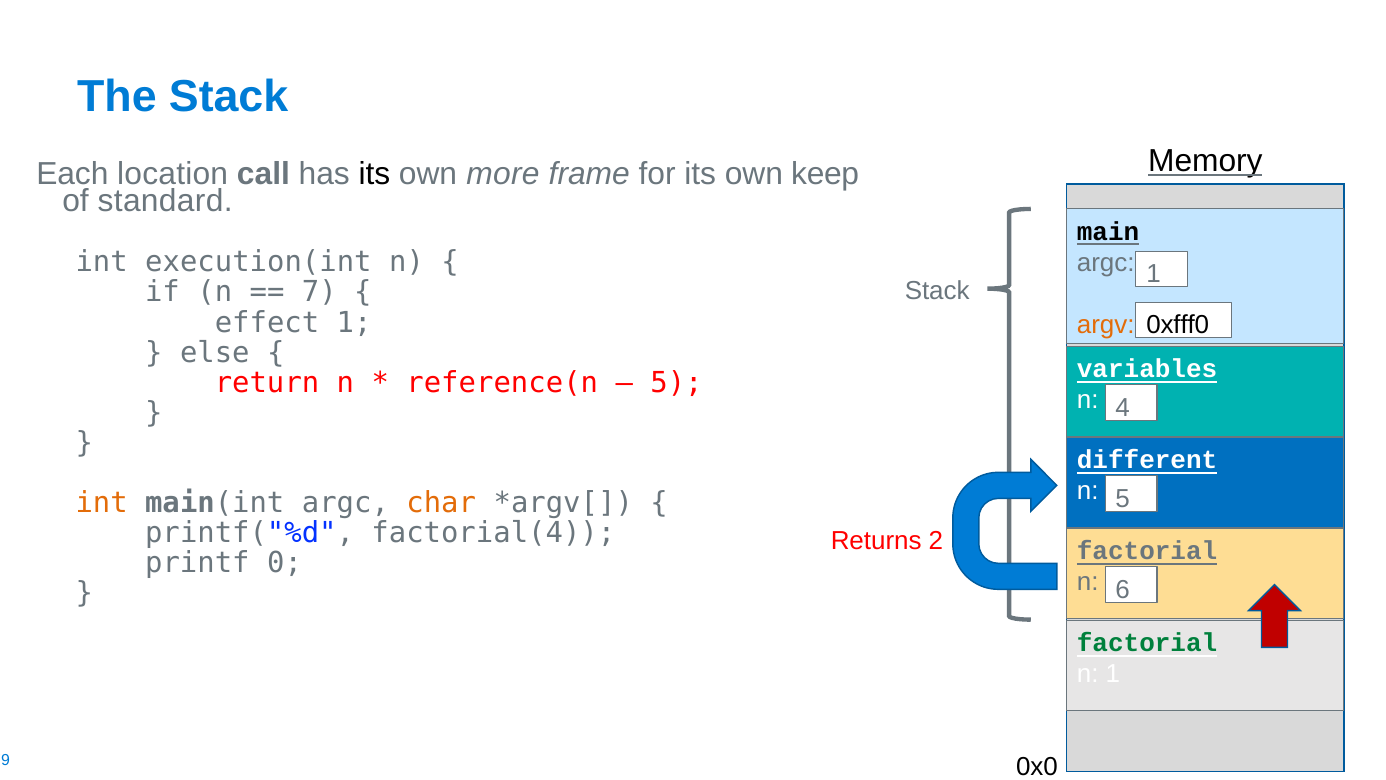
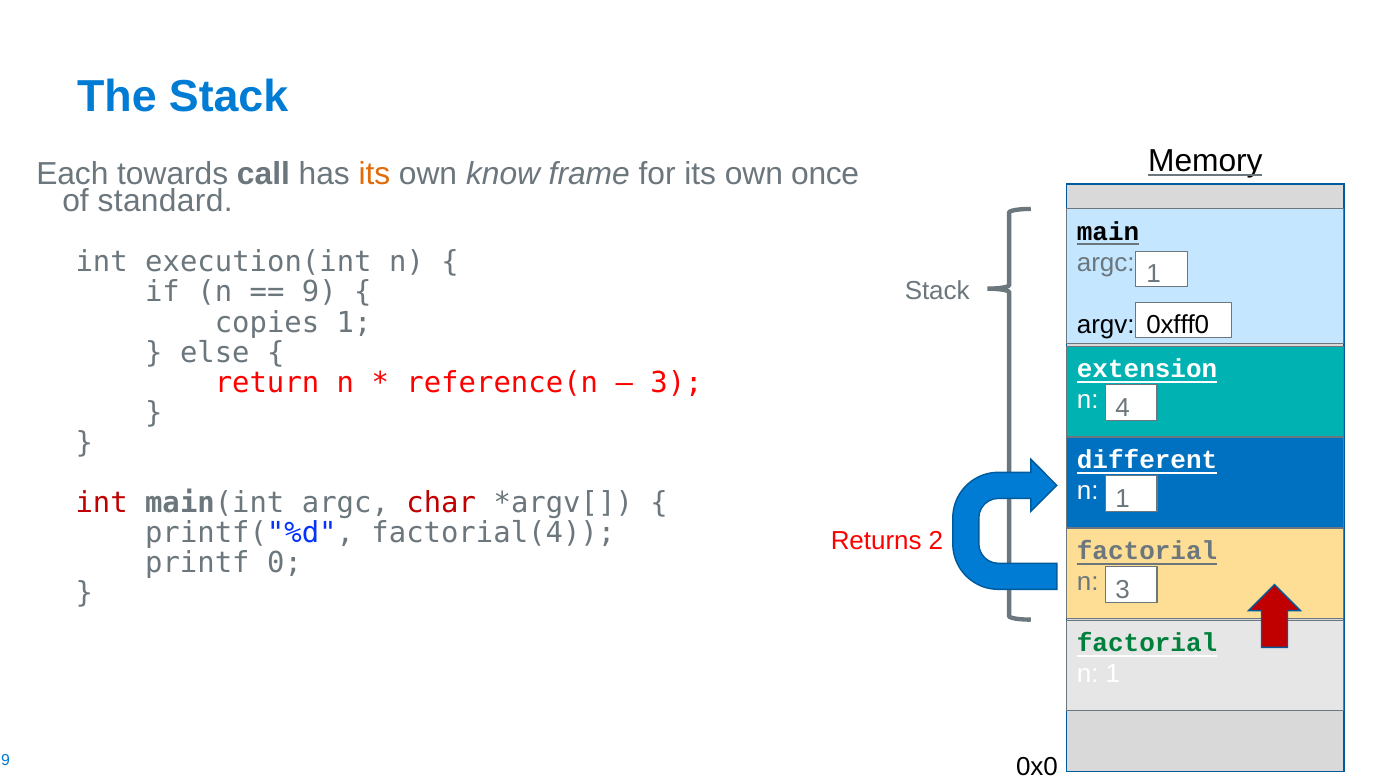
location: location -> towards (173, 174)
its colour: black -> orange (374, 174)
more: more -> know (503, 174)
keep: keep -> once (825, 174)
7: 7 -> 9 (319, 292)
effect: effect -> copies (267, 322)
argv colour: orange -> black (1106, 325)
variables: variables -> extension (1147, 369)
5: 5 -> 3 (676, 382)
5: 5 -> 1 (1123, 498)
int colour: orange -> red (102, 503)
char colour: orange -> red (441, 503)
n 6: 6 -> 3 (1123, 589)
